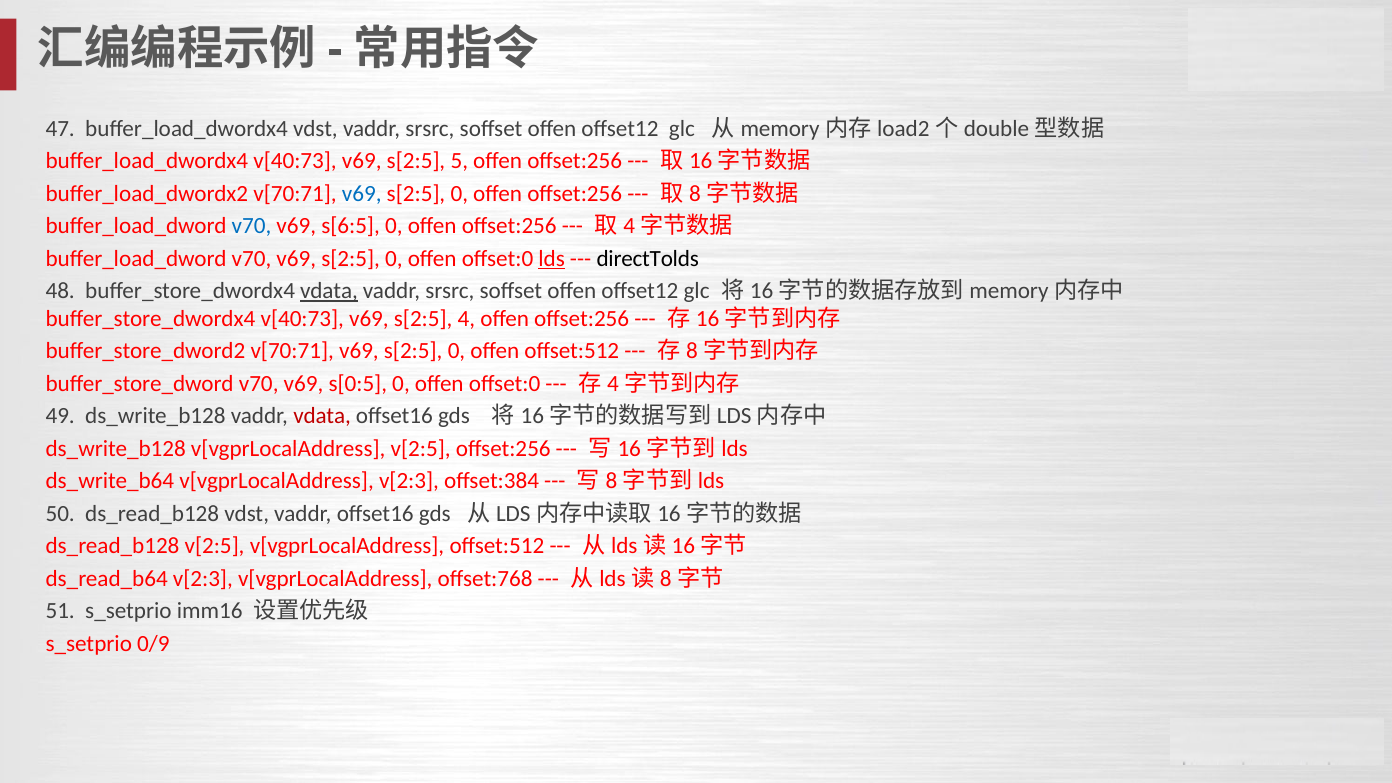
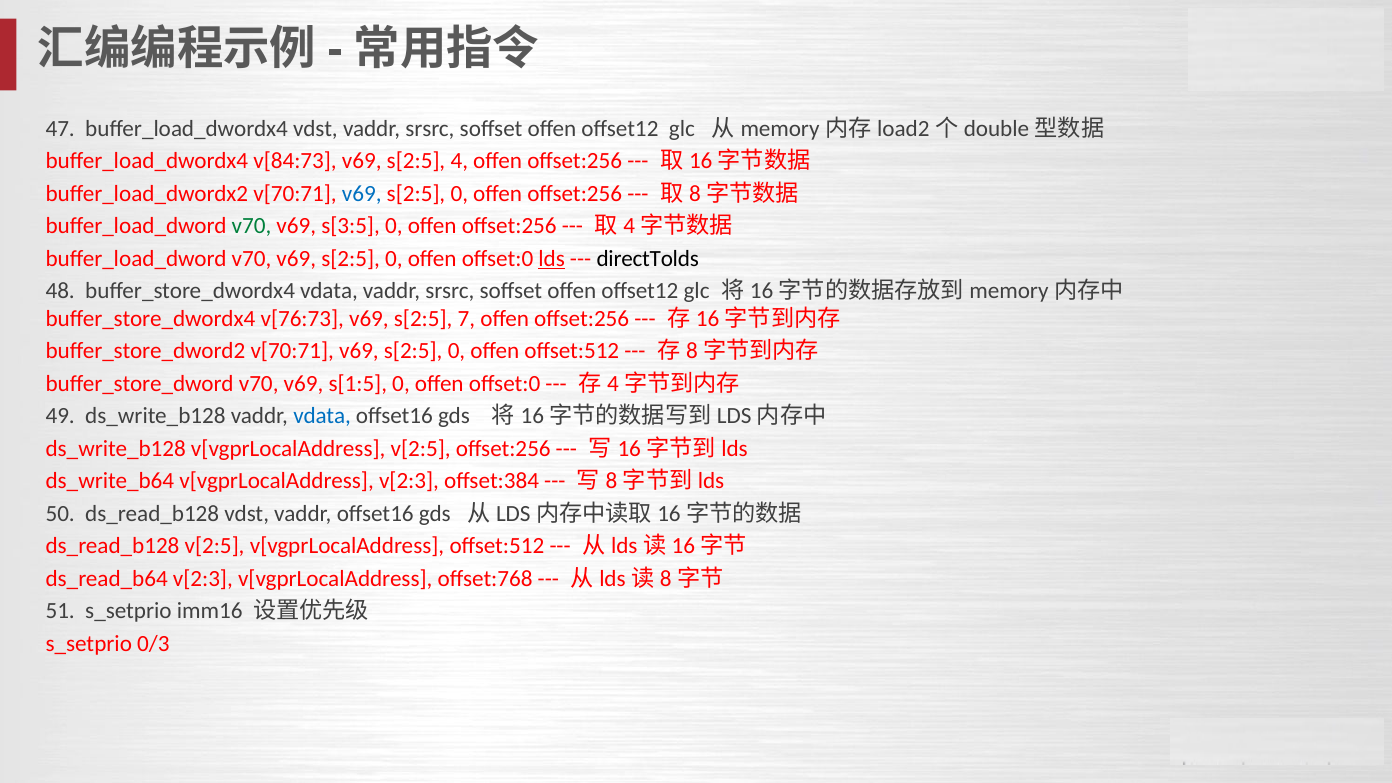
buffer_load_dwordx4 v[40:73: v[40:73 -> v[84:73 (295, 161)
5: 5 -> 4 (459, 161)
v70 colour: blue -> green (251, 226)
s[6:5: s[6:5 -> s[3:5 (351, 226)
vdata underline: present -> none (329, 291)
buffer_store_dwordx4 v[40:73: v[40:73 -> v[76:73 (302, 319)
4: 4 -> 7 (466, 319)
s[0:5: s[0:5 -> s[1:5 (358, 384)
vdata colour: red -> blue (322, 416)
0/9: 0/9 -> 0/3 (153, 644)
